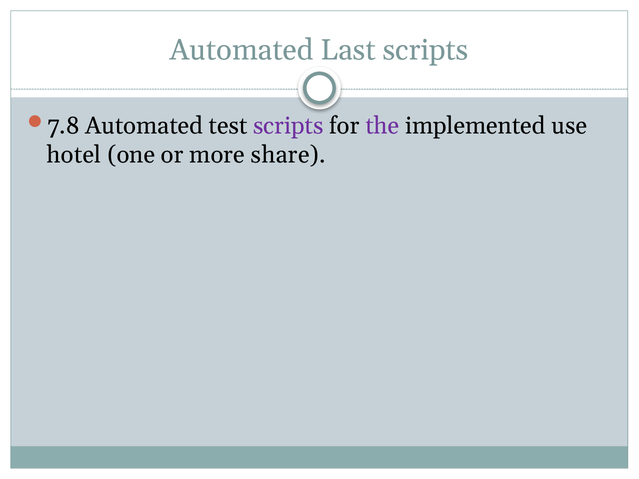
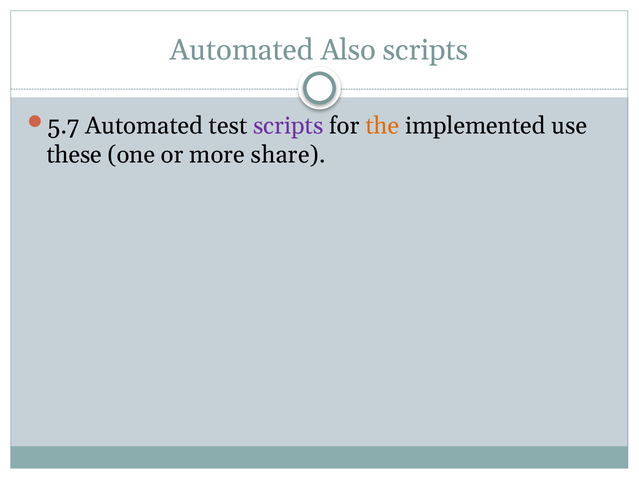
Last: Last -> Also (348, 50)
7.8: 7.8 -> 5.7 (63, 126)
the colour: purple -> orange (382, 126)
hotel: hotel -> these (74, 155)
